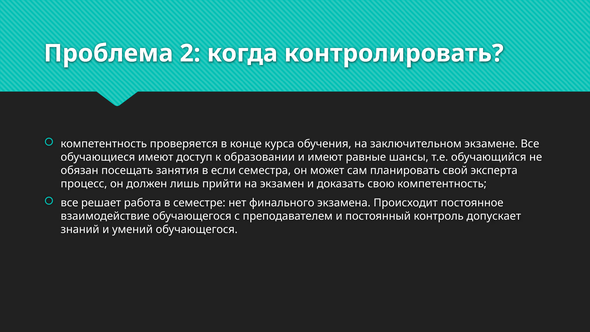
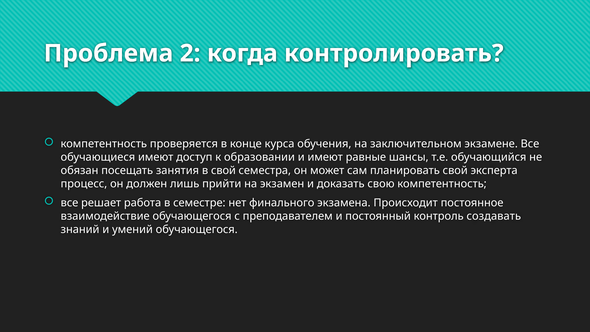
в если: если -> свой (223, 170)
допускает: допускает -> создавать (494, 216)
